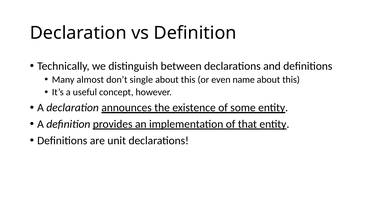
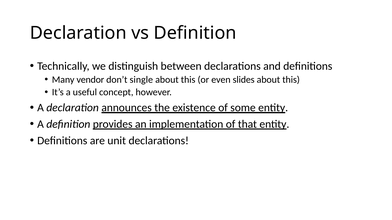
almost: almost -> vendor (90, 80)
name: name -> slides (244, 80)
